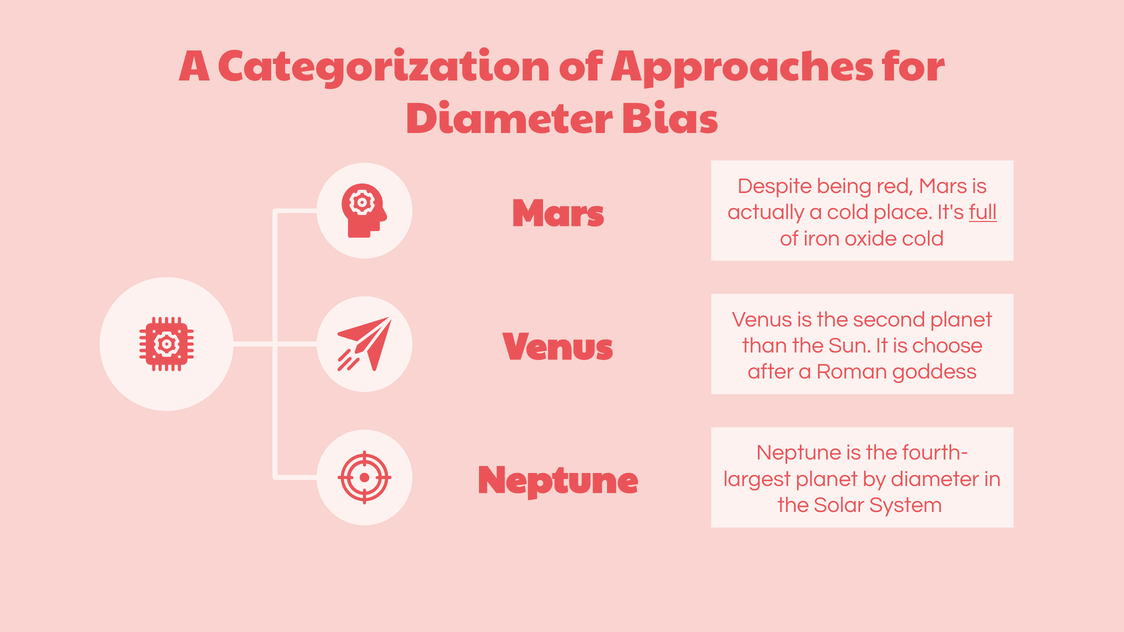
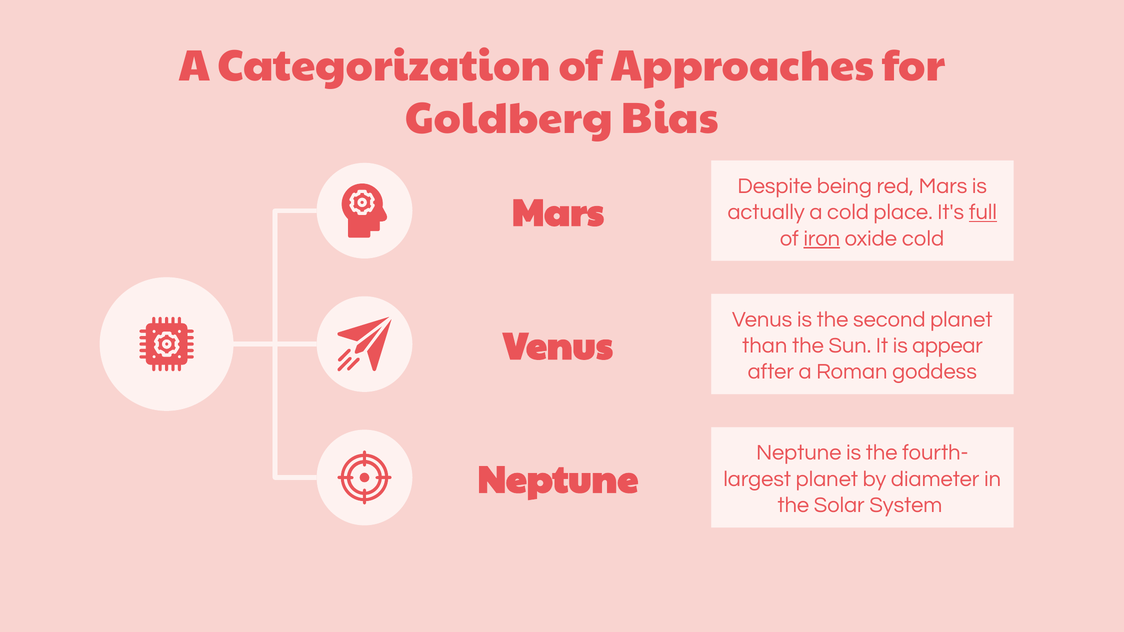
Diameter: Diameter -> Goldberg (509, 119)
iron underline: none -> present (822, 238)
choose: choose -> appear (947, 346)
